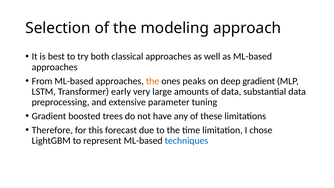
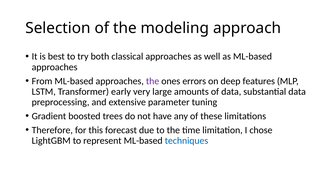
the colour: orange -> purple (153, 81)
peaks: peaks -> errors (194, 81)
deep gradient: gradient -> features (259, 81)
